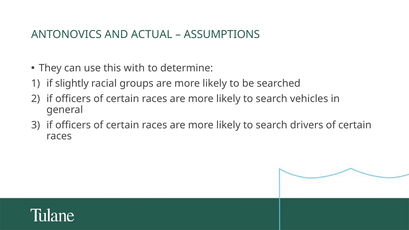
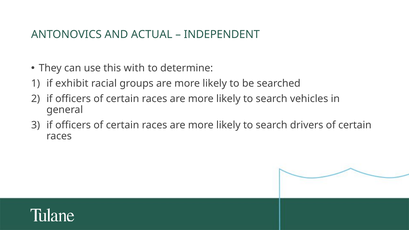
ASSUMPTIONS: ASSUMPTIONS -> INDEPENDENT (222, 34)
slightly: slightly -> exhibit (72, 84)
